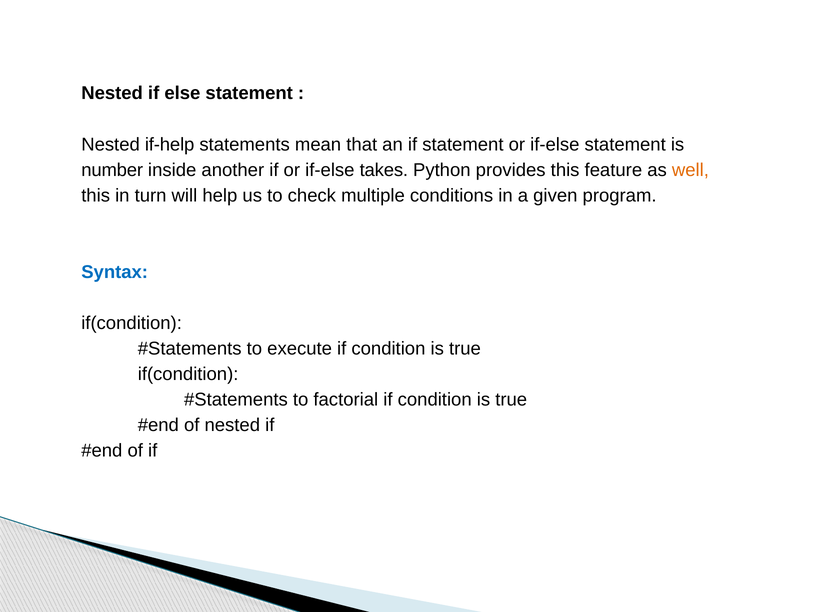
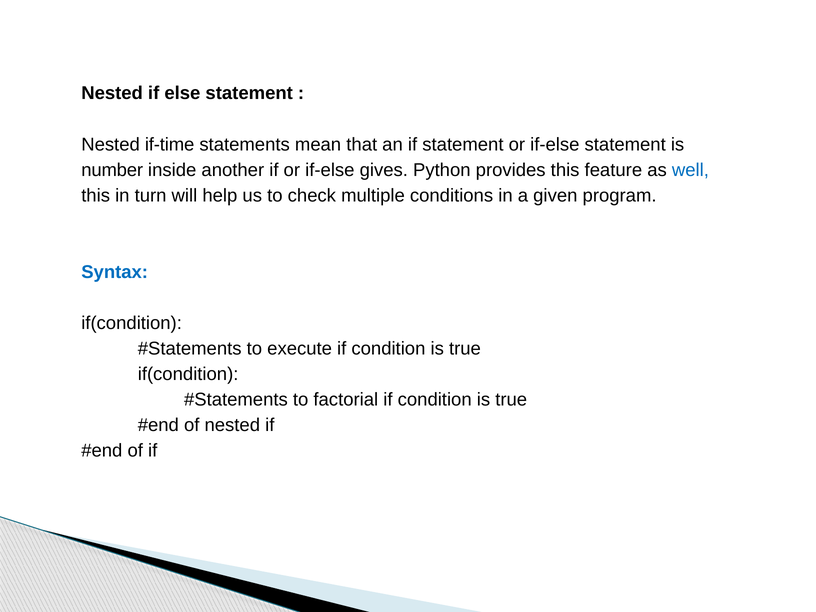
if-help: if-help -> if-time (170, 144)
takes: takes -> gives (384, 170)
well colour: orange -> blue (690, 170)
